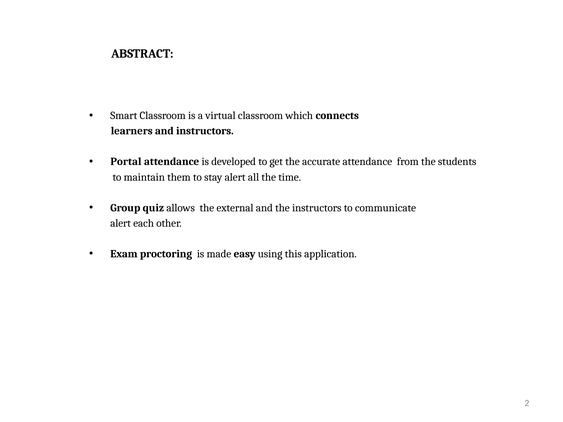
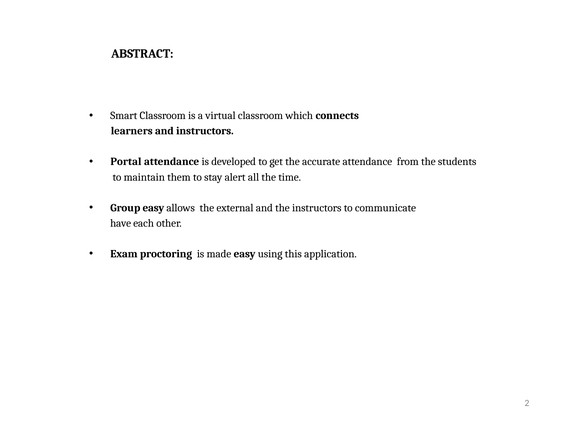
Group quiz: quiz -> easy (153, 208)
alert: alert -> have (121, 223)
